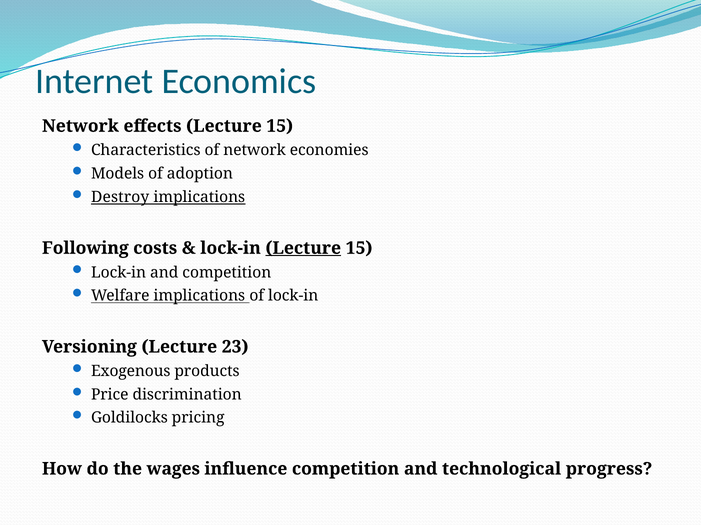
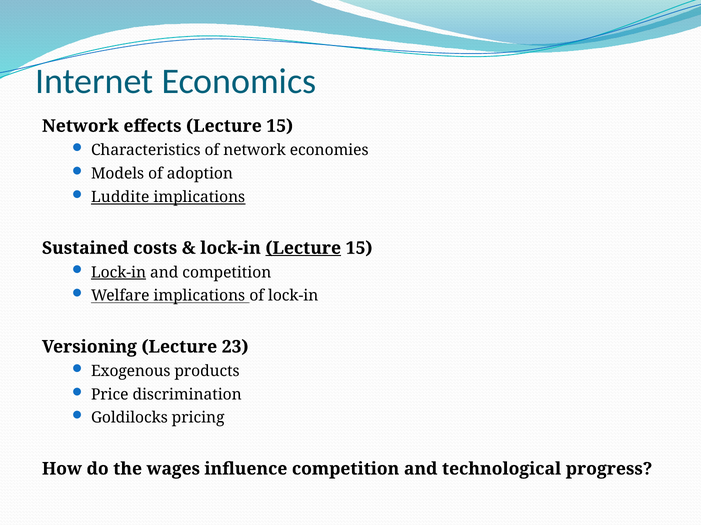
Destroy: Destroy -> Luddite (120, 197)
Following: Following -> Sustained (85, 248)
Lock-in underline: none -> present (119, 273)
